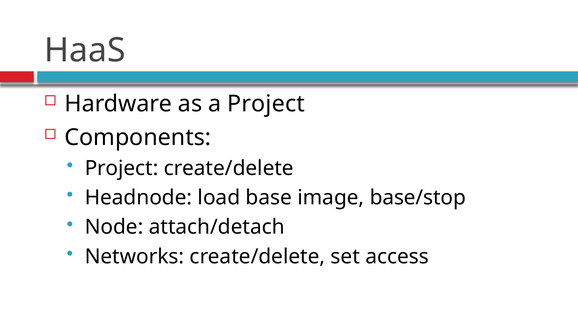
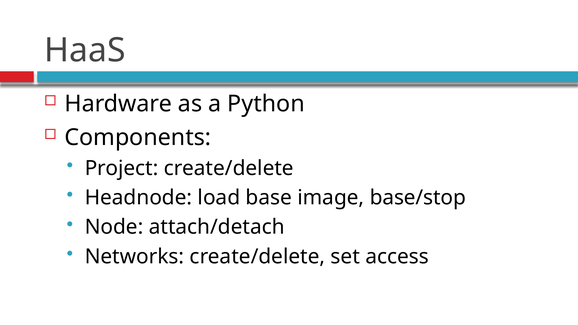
a Project: Project -> Python (266, 104)
